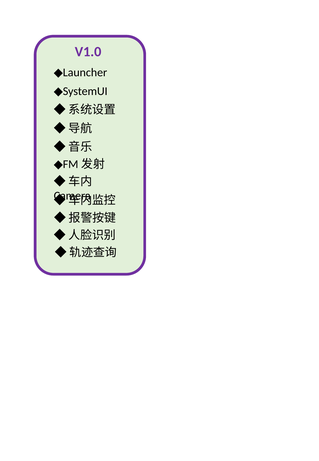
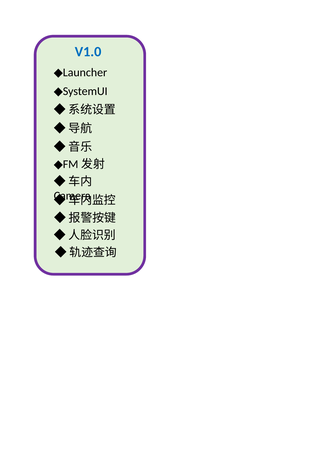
V1.0 colour: purple -> blue (88, 52)
